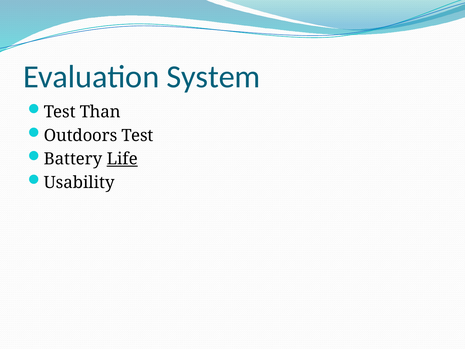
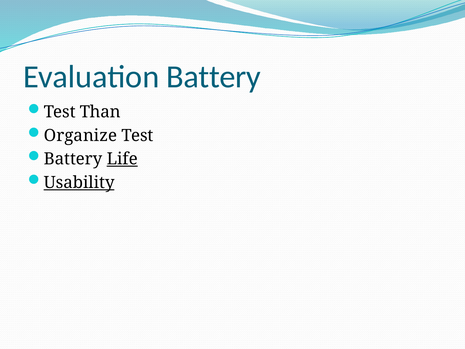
Evaluation System: System -> Battery (214, 77)
Outdoors: Outdoors -> Organize (80, 135)
Usability underline: none -> present (79, 182)
